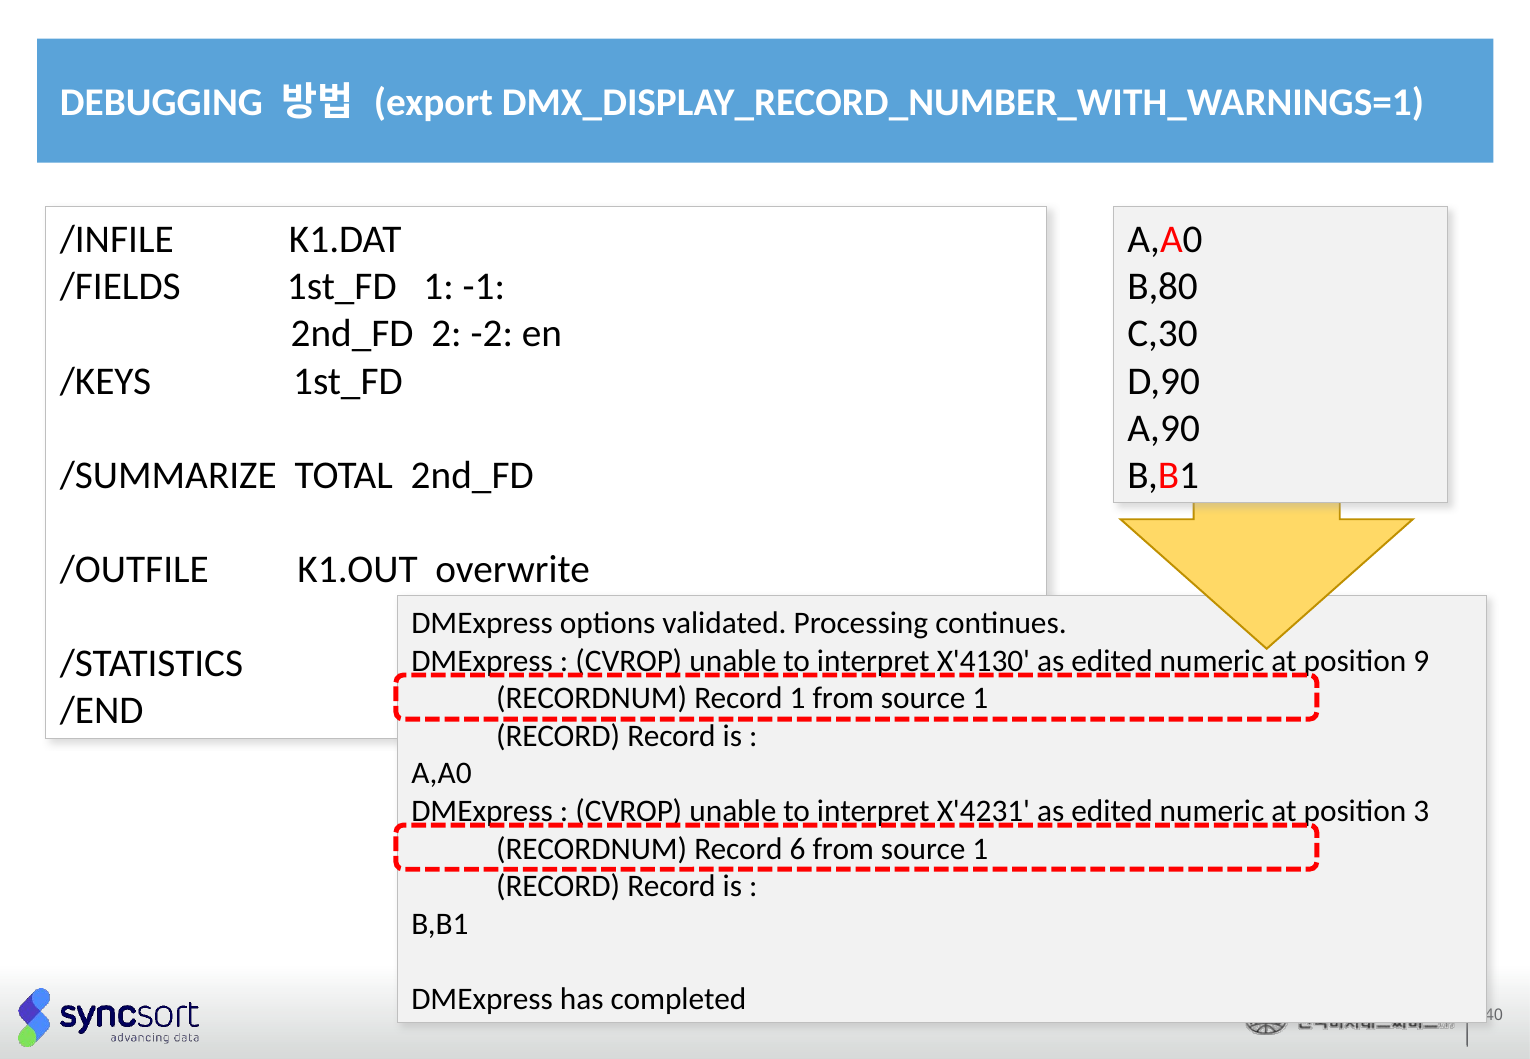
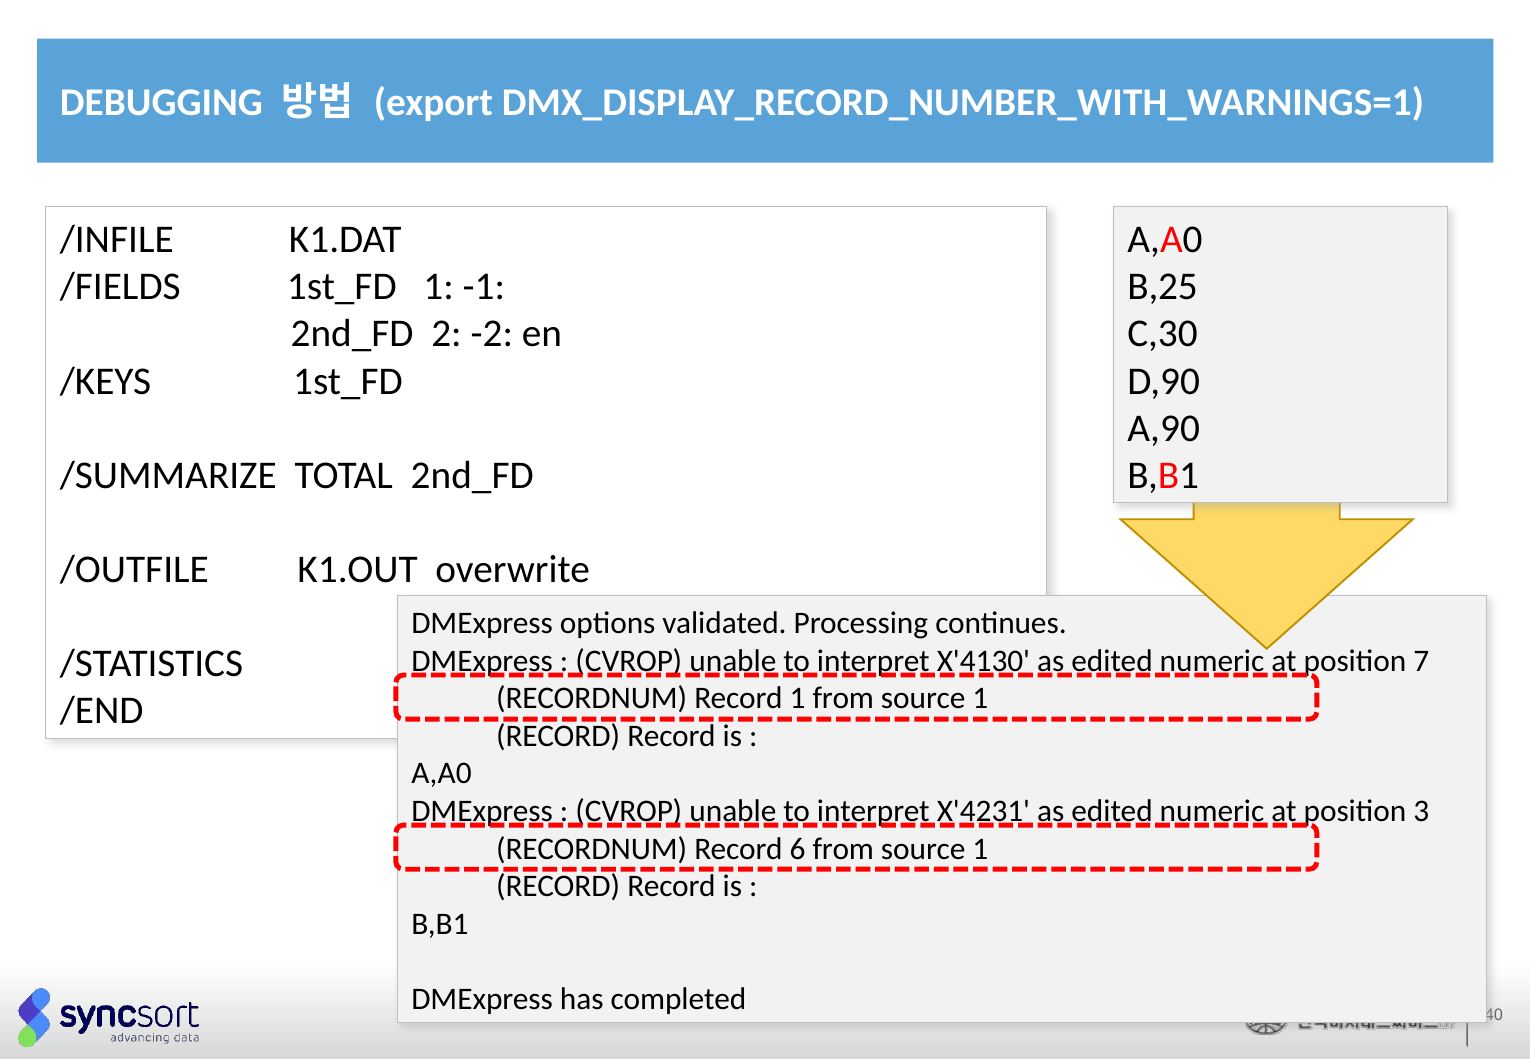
B,80: B,80 -> B,25 (1163, 287)
9: 9 -> 7 (1421, 661)
